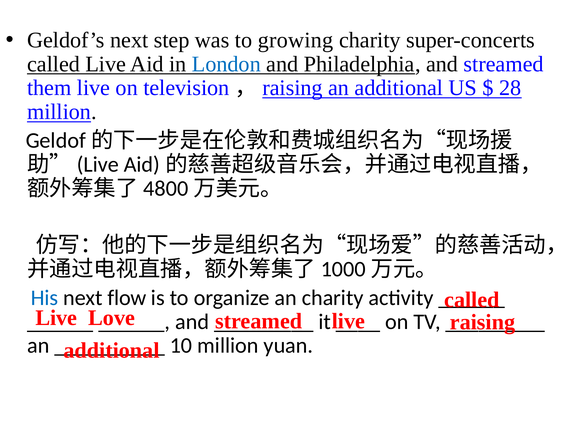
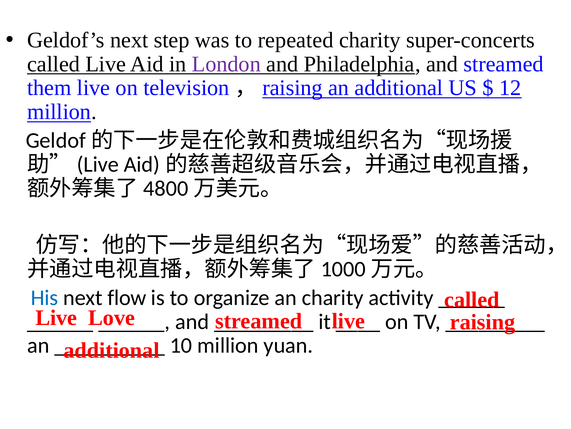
growing: growing -> repeated (296, 40)
London colour: blue -> purple (226, 64)
28: 28 -> 12 (510, 88)
